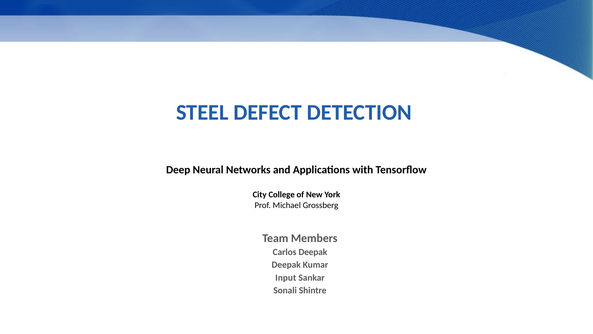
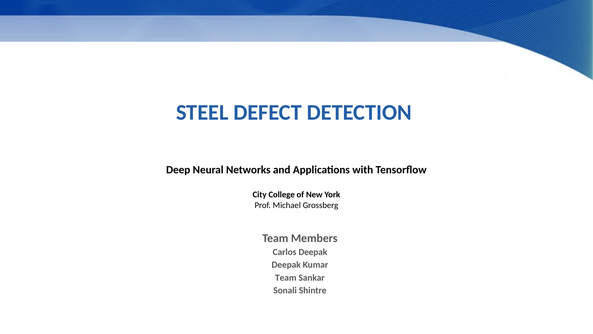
Input: Input -> Team (286, 277)
